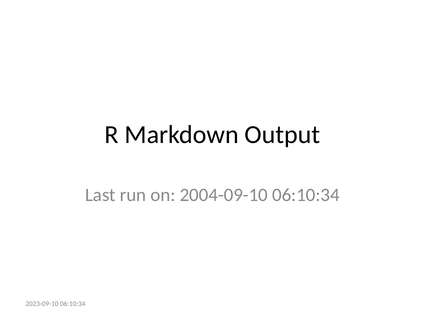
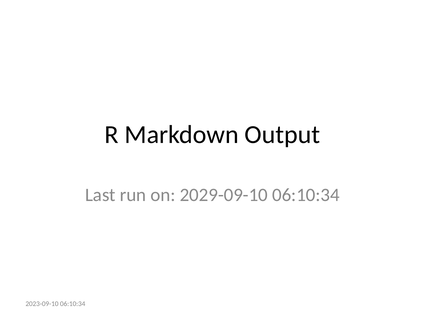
2004-09-10: 2004-09-10 -> 2029-09-10 (224, 195)
